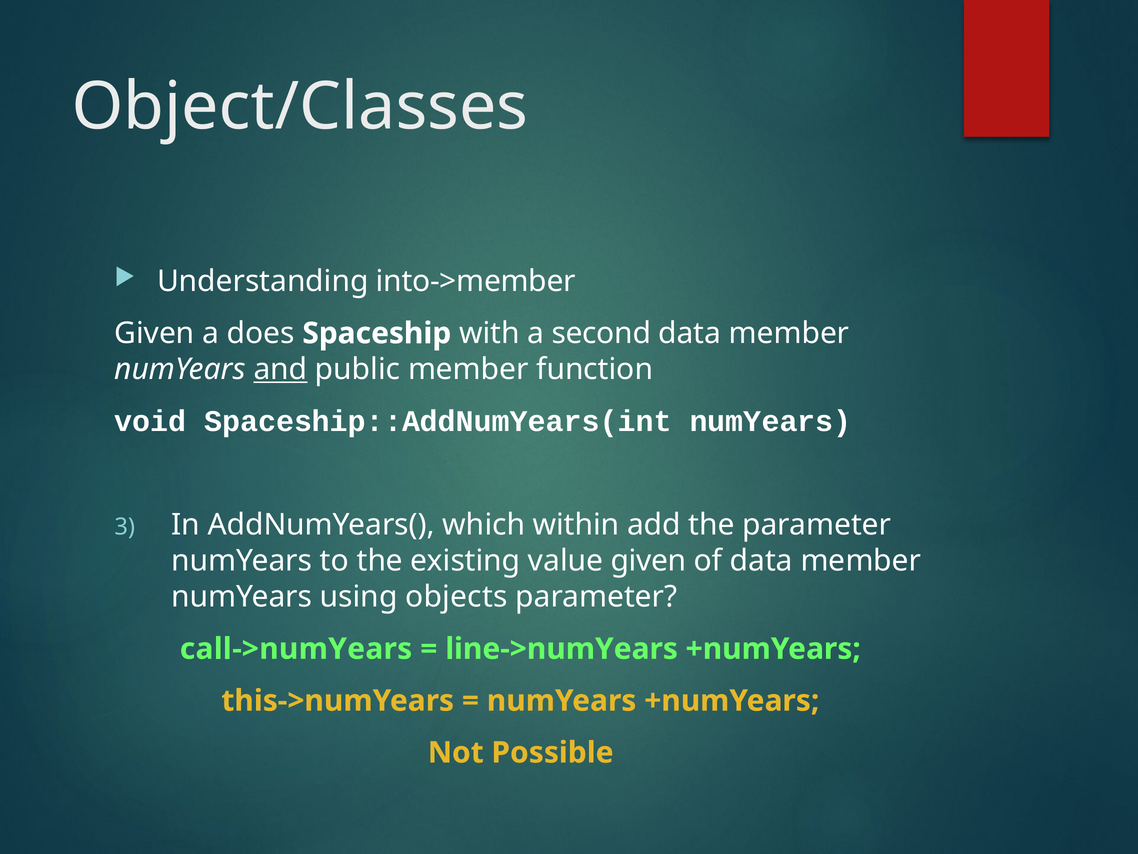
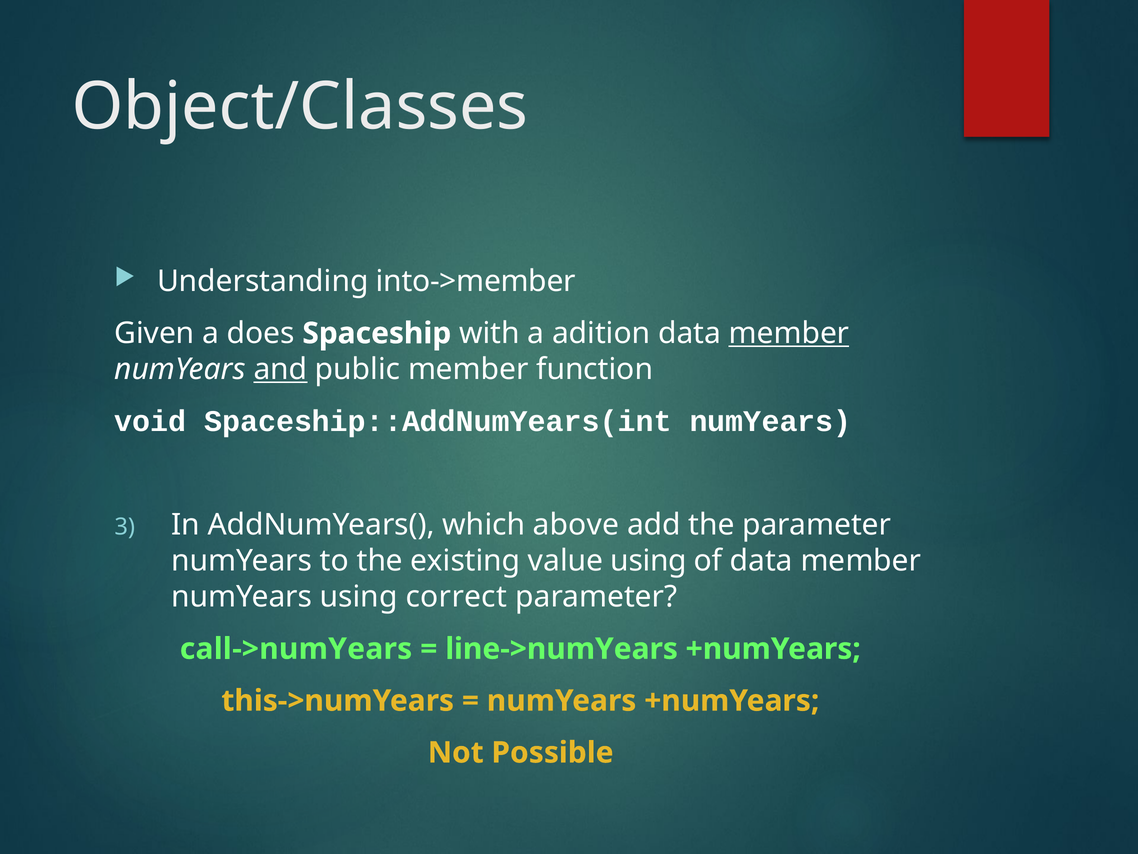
second: second -> adition (601, 333)
member underline: none -> present (789, 333)
within: within -> above (576, 525)
value given: given -> using (649, 561)
objects: objects -> correct (456, 597)
